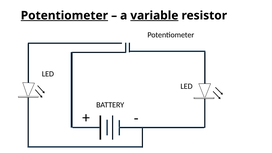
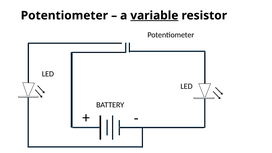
Potentiometer underline: present -> none (64, 16)
